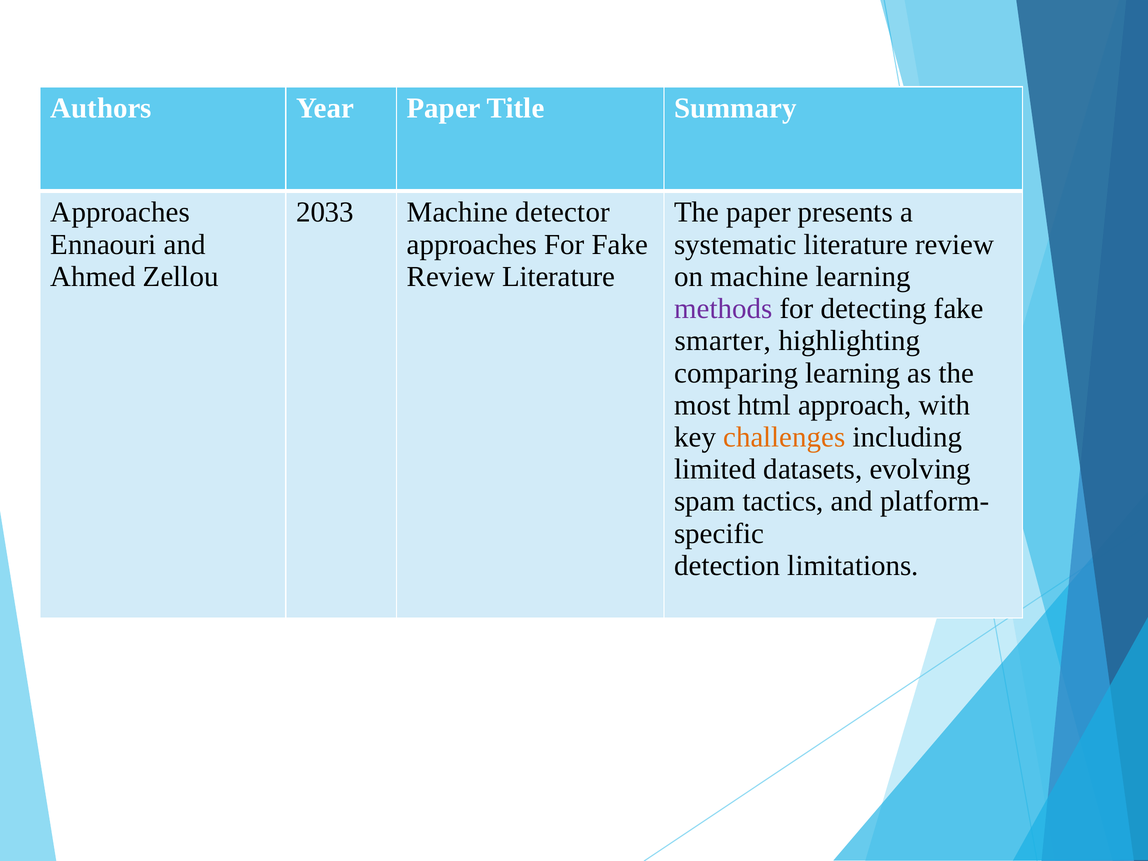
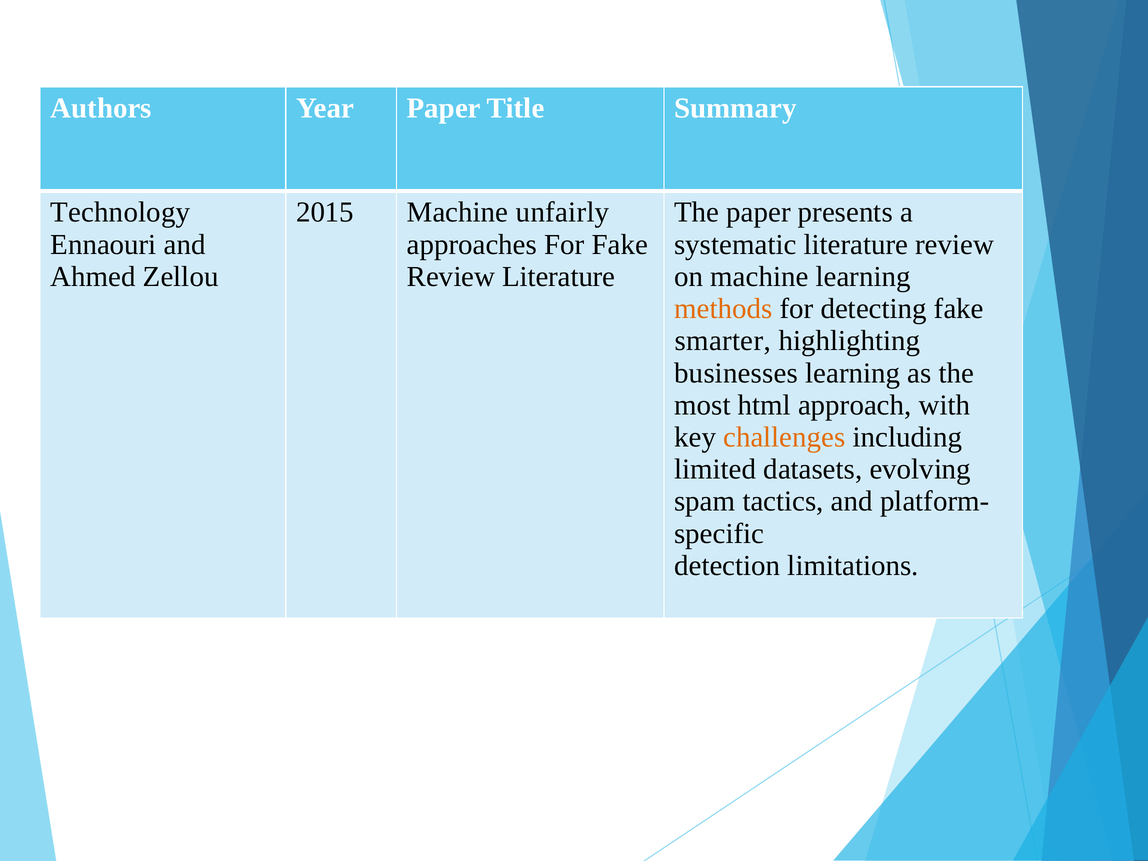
Approaches: Approaches -> Technology (120, 212)
2033: 2033 -> 2015 (325, 212)
detector: detector -> unfairly (563, 212)
methods colour: purple -> orange (723, 309)
comparing: comparing -> businesses (736, 373)
